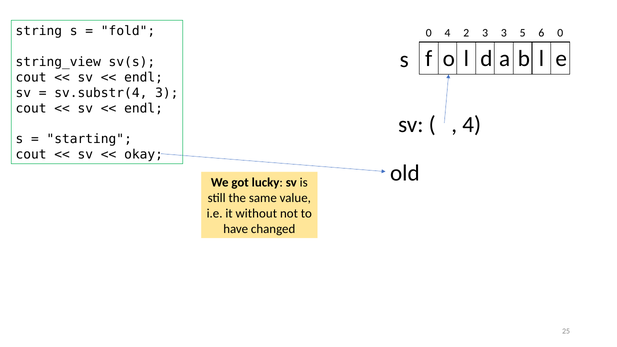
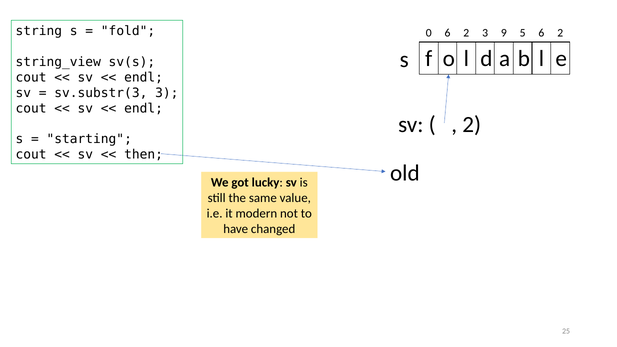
0 4: 4 -> 6 (447, 33)
3 3: 3 -> 9 (504, 33)
5 6 0: 0 -> 2 (560, 33)
sv.substr(4: sv.substr(4 -> sv.substr(3 (101, 93)
4: 4 -> 2 (472, 124)
okay: okay -> then (144, 155)
without: without -> modern (256, 214)
